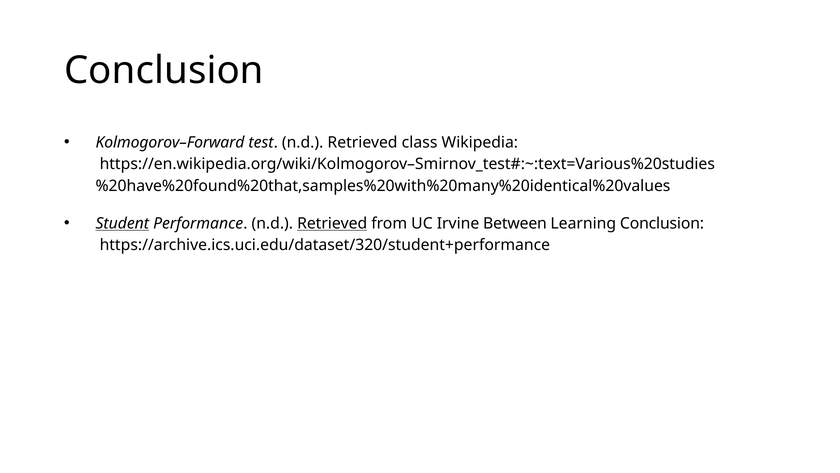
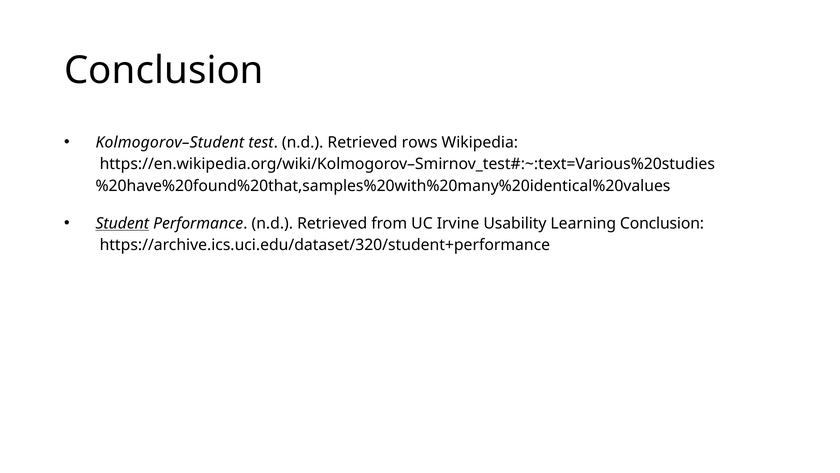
Kolmogorov–Forward: Kolmogorov–Forward -> Kolmogorov–Student (170, 142)
class: class -> rows (420, 142)
Retrieved underline: present -> none (332, 223)
Between: Between -> Usability (515, 223)
